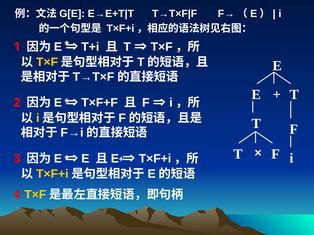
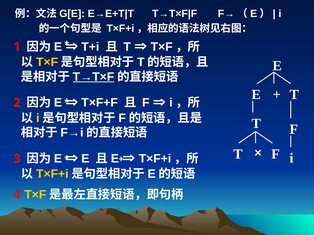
T→T×F underline: none -> present (93, 77)
